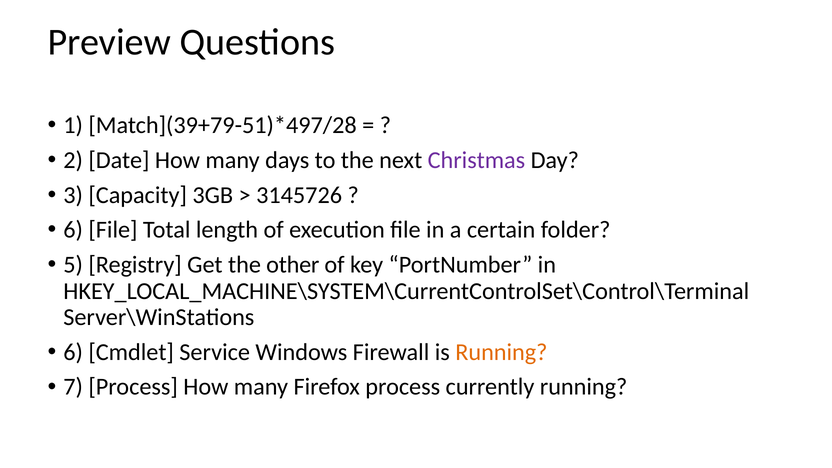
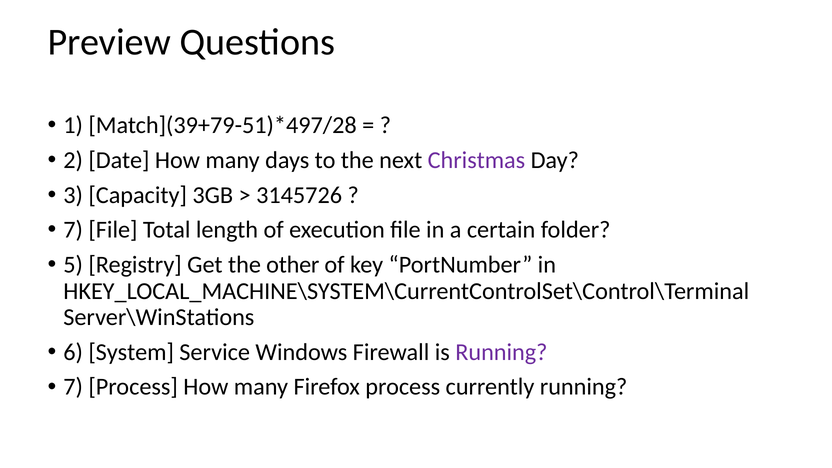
6: 6 -> 7 (73, 230)
Cmdlet: Cmdlet -> System (131, 352)
Running colour: orange -> purple (501, 352)
